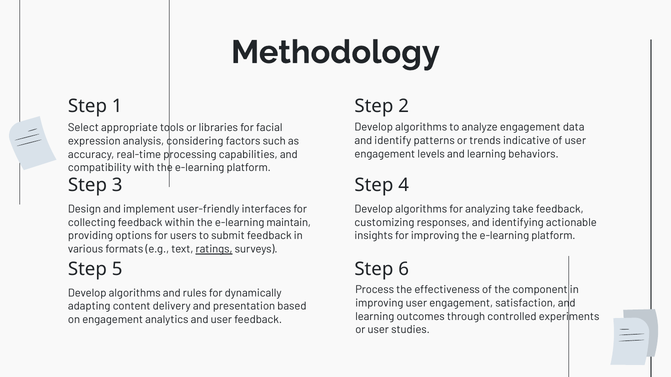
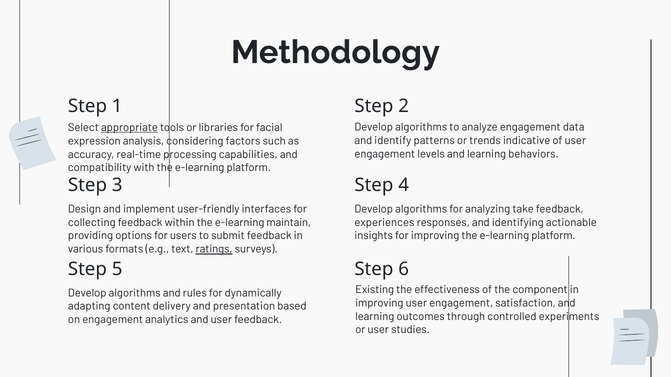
appropriate underline: none -> present (129, 128)
customizing: customizing -> experiences (384, 223)
Process: Process -> Existing (375, 290)
